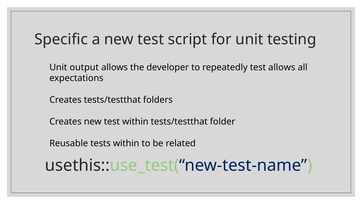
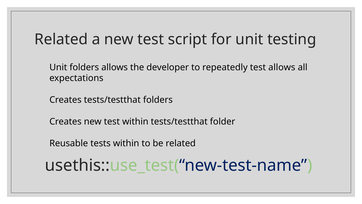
Specific: Specific -> Related (61, 39)
Unit output: output -> folders (84, 67)
